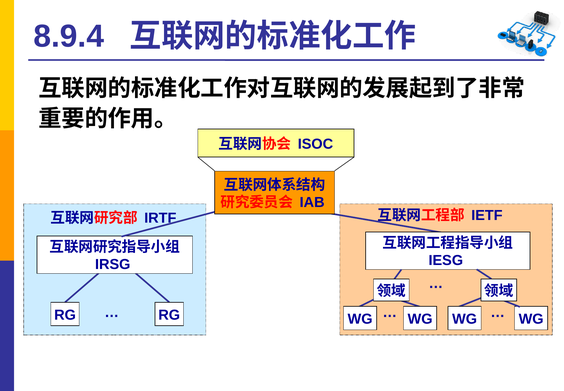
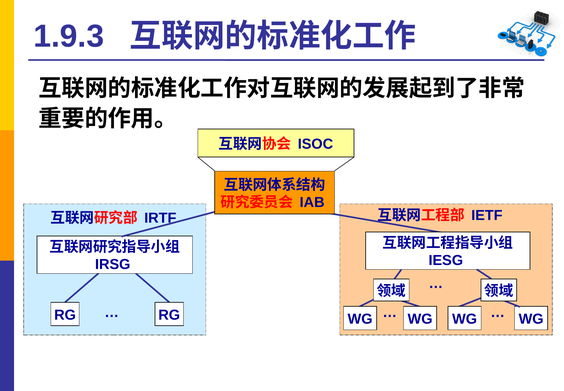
8.9.4: 8.9.4 -> 1.9.3 (69, 36)
